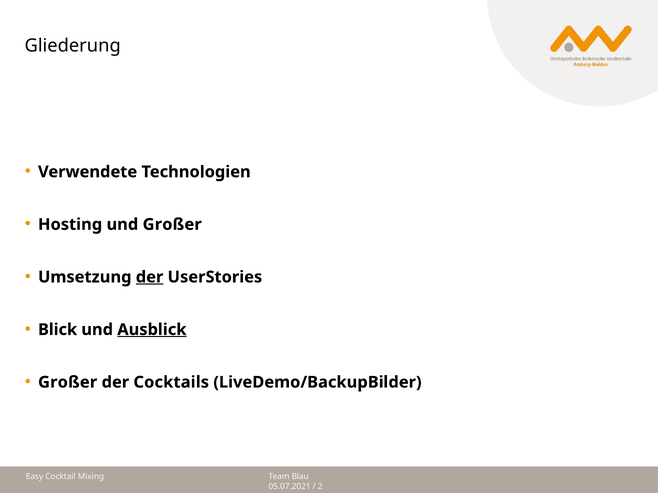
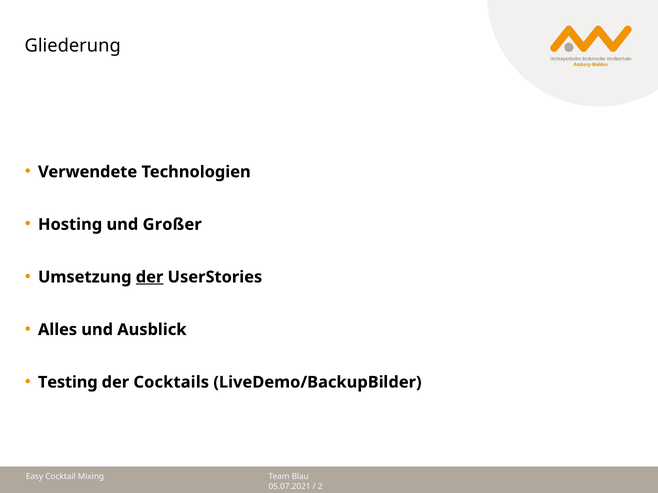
Blick: Blick -> Alles (58, 330)
Ausblick underline: present -> none (152, 330)
Großer: Großer -> Testing (68, 383)
